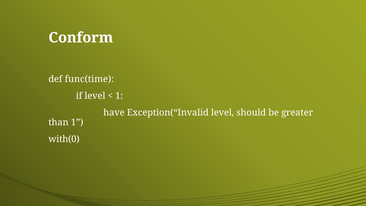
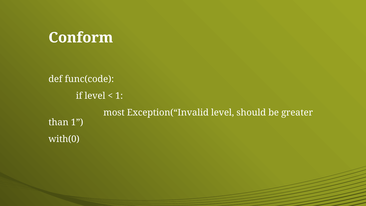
func(time: func(time -> func(code (89, 79)
have: have -> most (114, 113)
